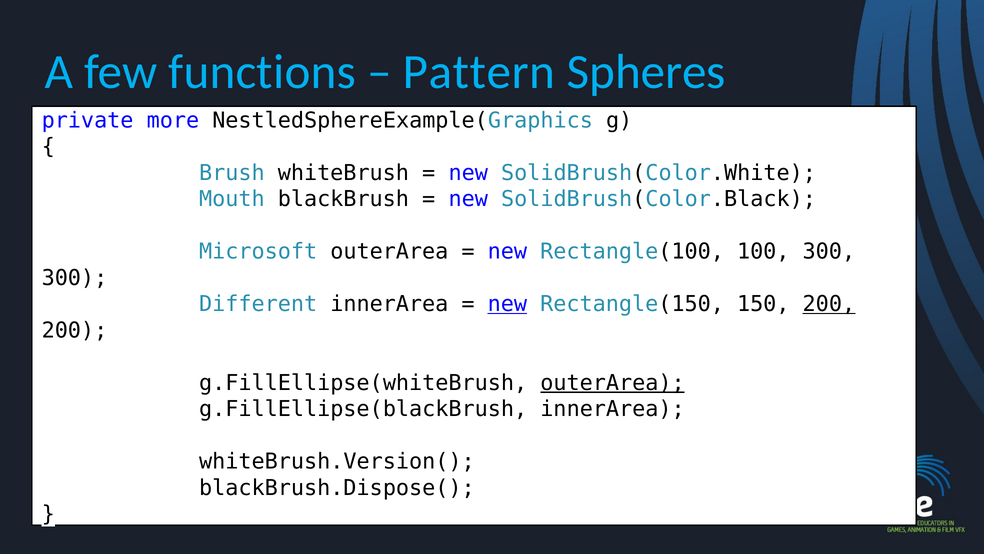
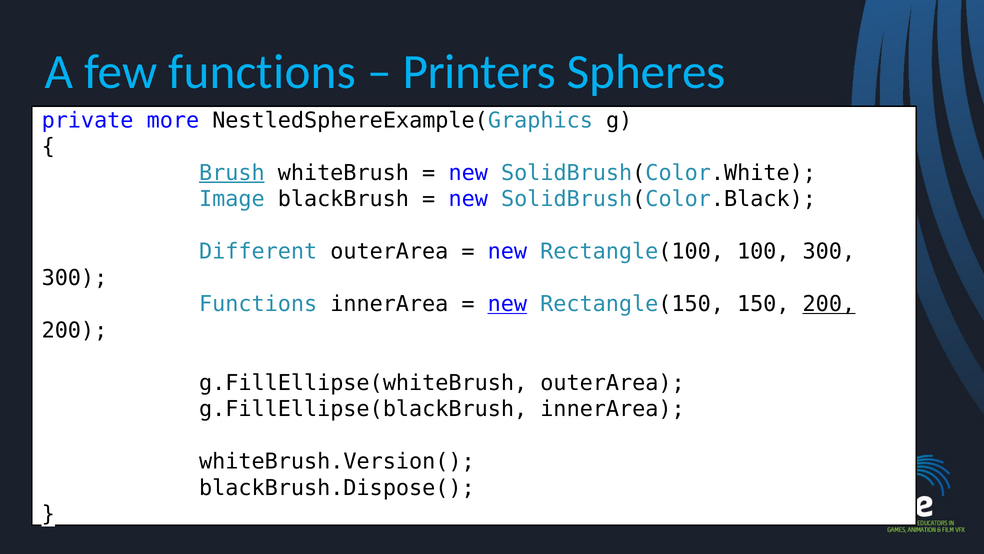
Pattern: Pattern -> Printers (479, 72)
Brush underline: none -> present (232, 173)
Mouth: Mouth -> Image (232, 199)
Microsoft: Microsoft -> Different (258, 251)
Different: Different -> Functions (258, 304)
outerArea underline: present -> none (613, 383)
